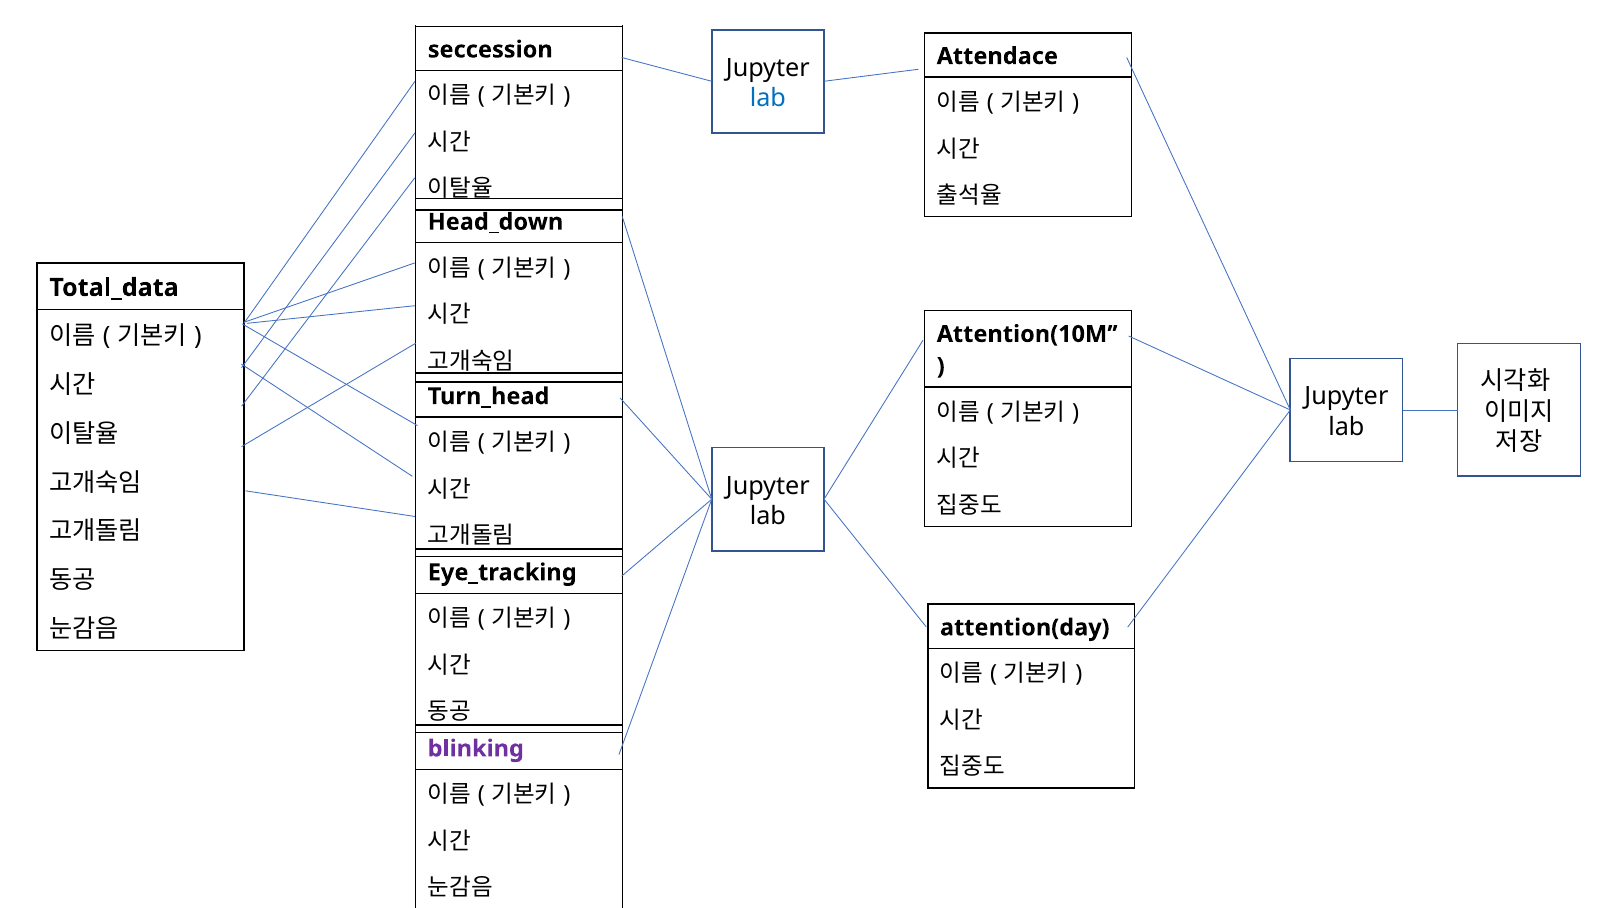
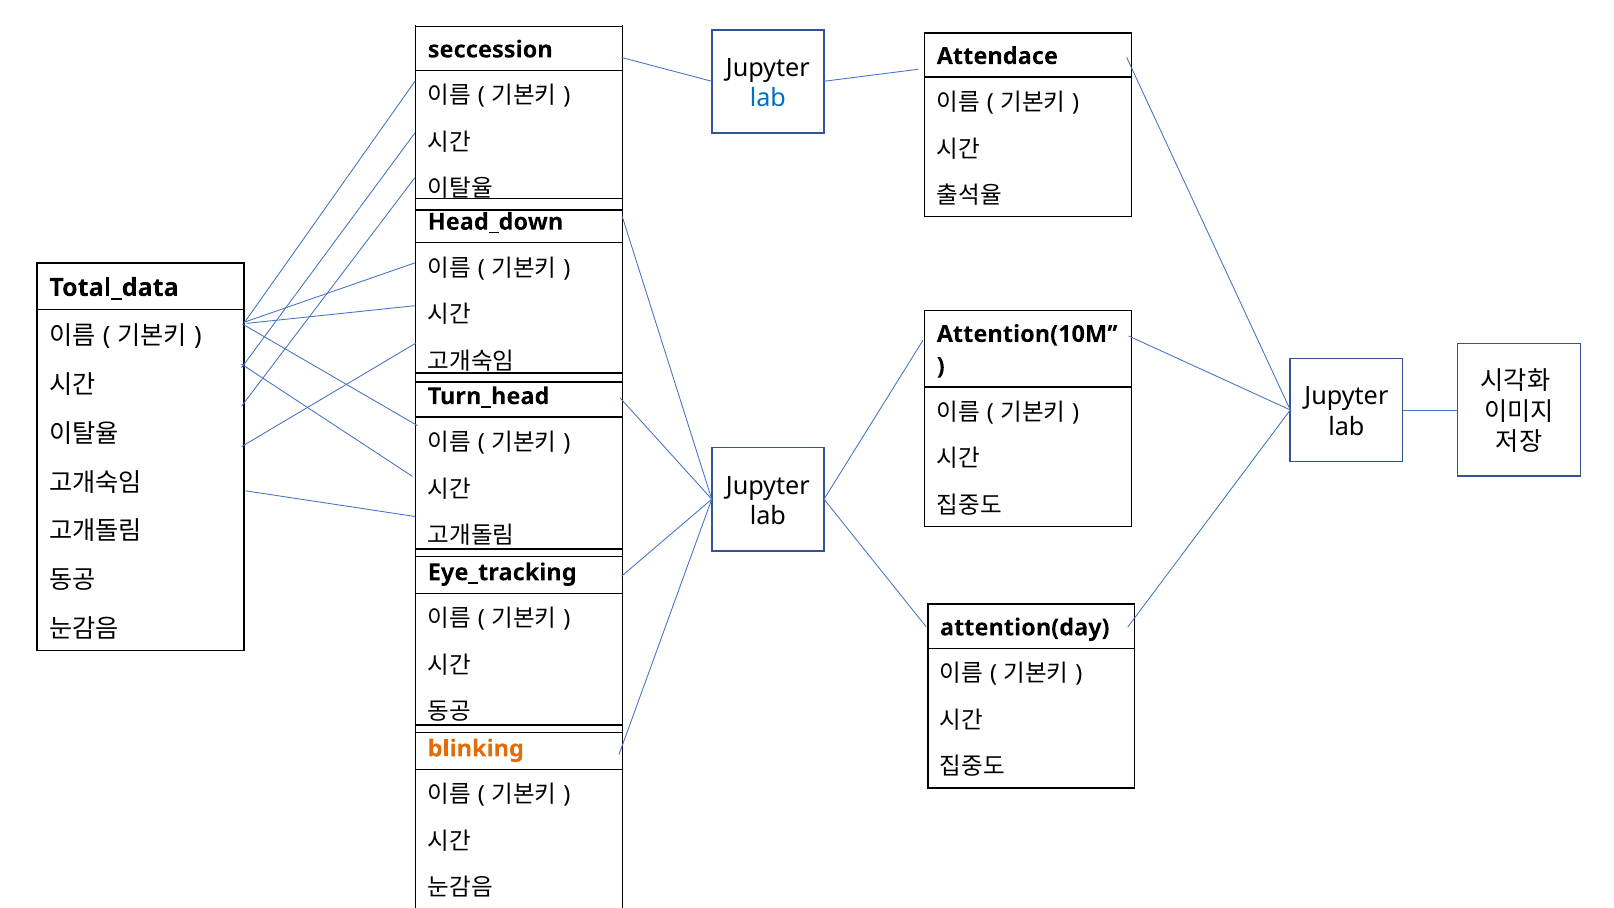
blinking colour: purple -> orange (476, 749)
